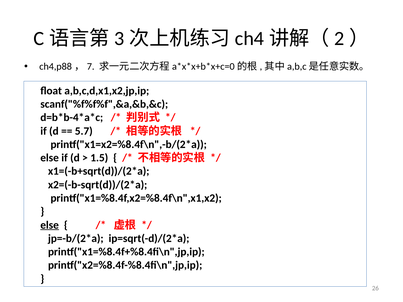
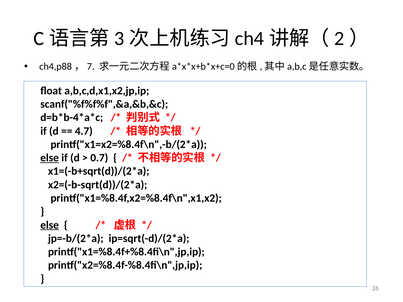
5.7: 5.7 -> 4.7 (84, 131)
else underline: none -> present (50, 158)
1.5: 1.5 -> 0.7 (99, 158)
